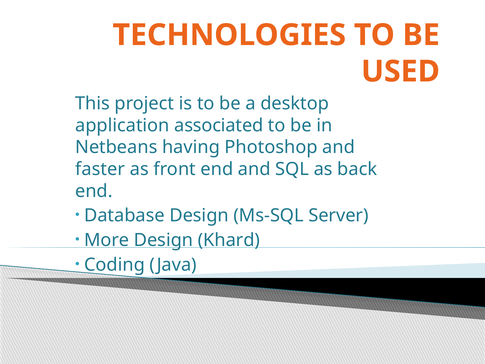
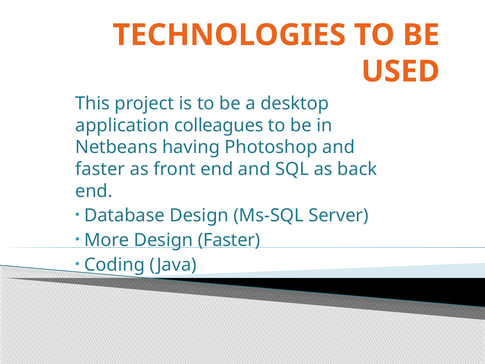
associated: associated -> colleagues (219, 125)
Design Khard: Khard -> Faster (229, 240)
